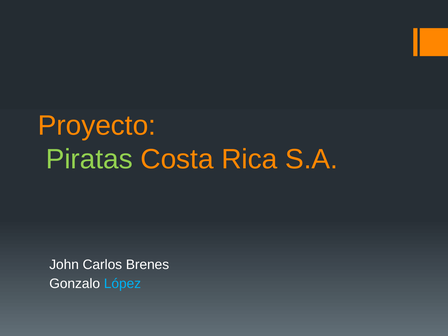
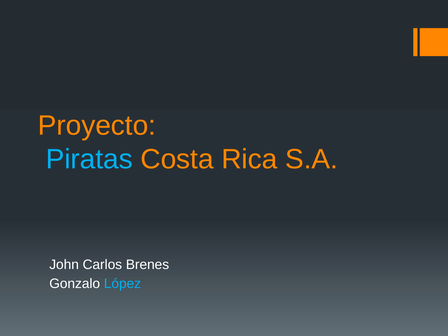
Piratas colour: light green -> light blue (89, 159)
